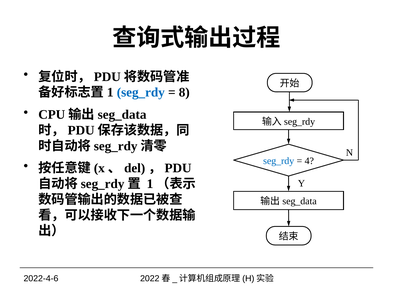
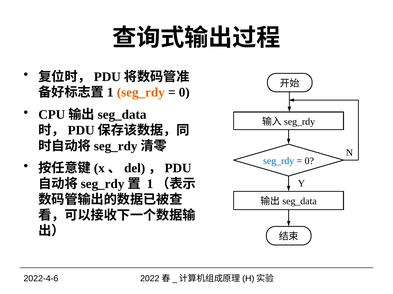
seg_rdy colour: blue -> orange (141, 93)
8: 8 -> 0 (184, 93)
4: 4 -> 0 (309, 161)
